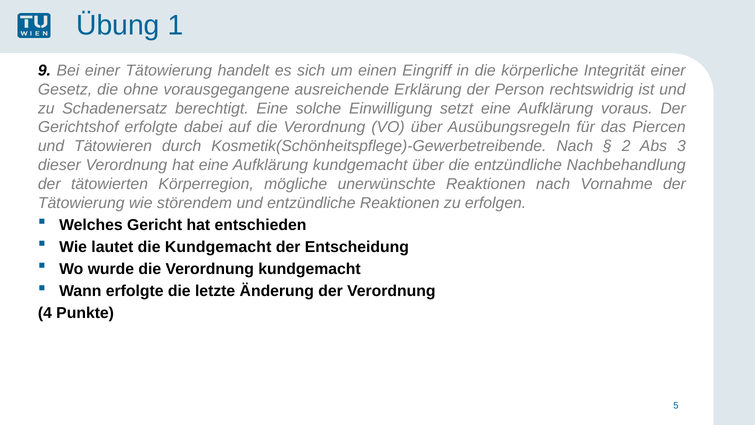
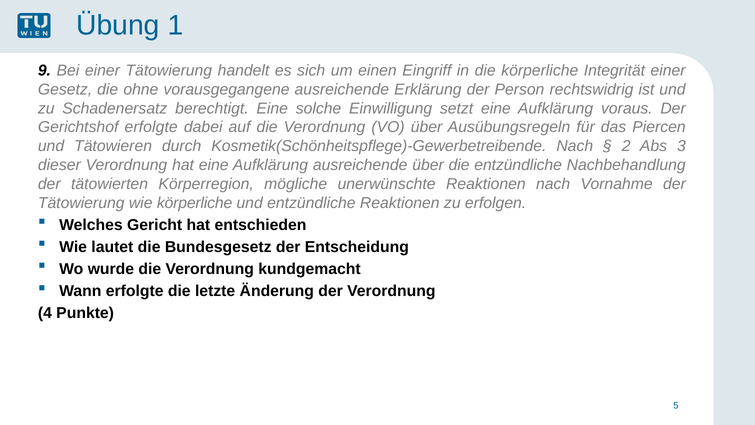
Aufklärung kundgemacht: kundgemacht -> ausreichende (360, 165)
wie störendem: störendem -> körperliche (195, 203)
die Kundgemacht: Kundgemacht -> Bundesgesetz (218, 247)
